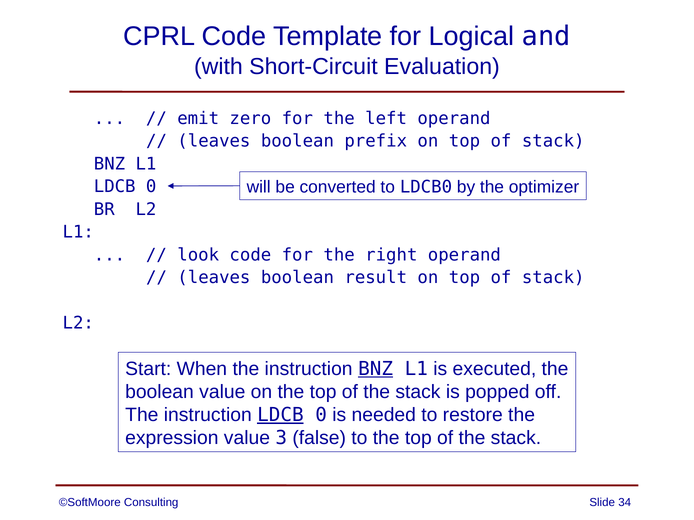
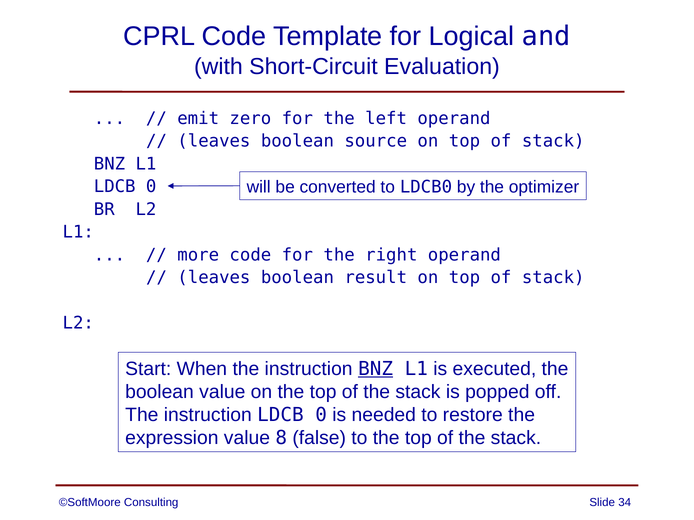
prefix: prefix -> source (376, 141)
look: look -> more (198, 255)
LDCB underline: present -> none (280, 415)
3: 3 -> 8 (281, 439)
